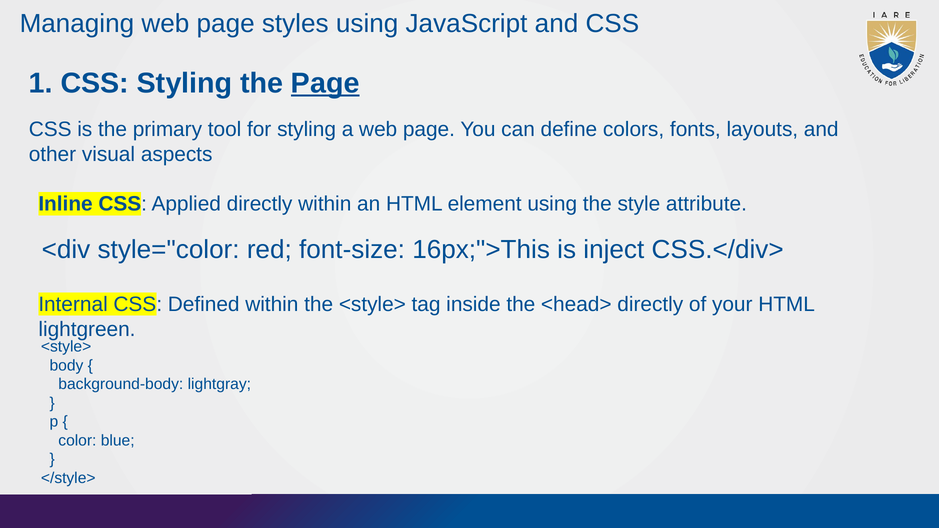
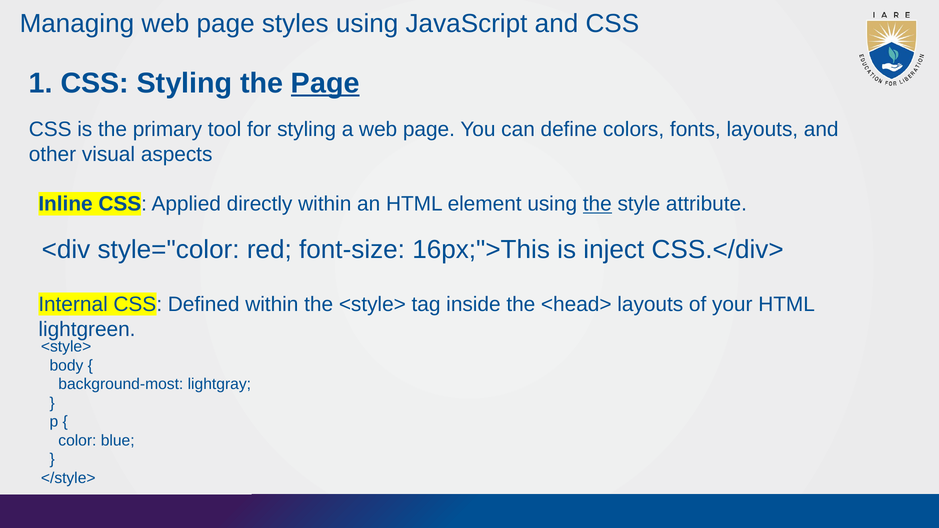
the underline: none -> present (597, 204)
<head> directly: directly -> layouts (650, 305)
background-body: background-body -> background-most (121, 384)
